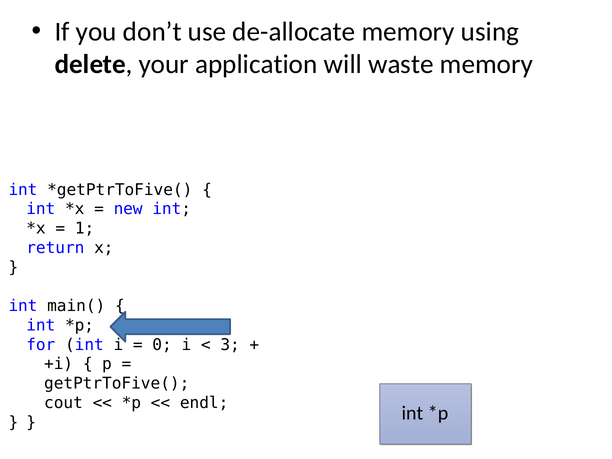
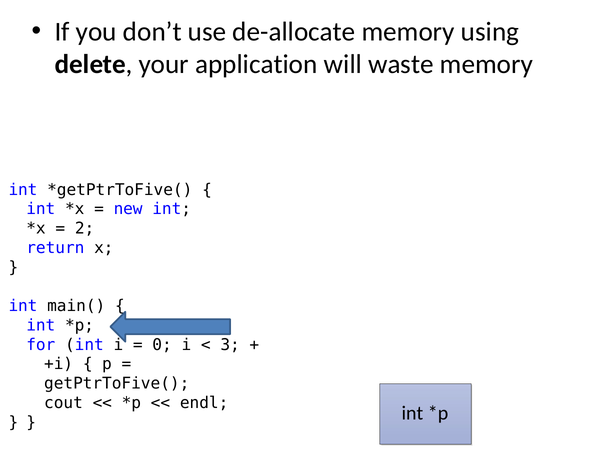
1: 1 -> 2 (85, 228)
